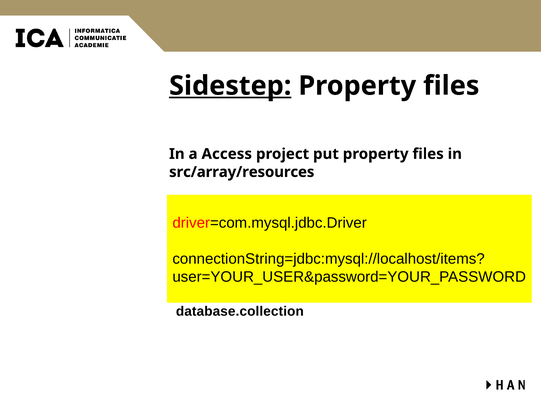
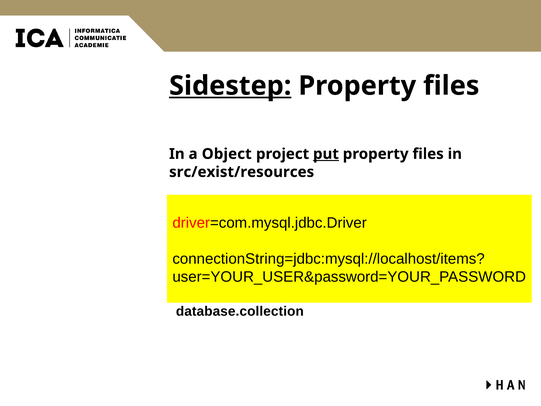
Access: Access -> Object (227, 154)
put underline: none -> present (326, 154)
src/array/resources: src/array/resources -> src/exist/resources (242, 172)
